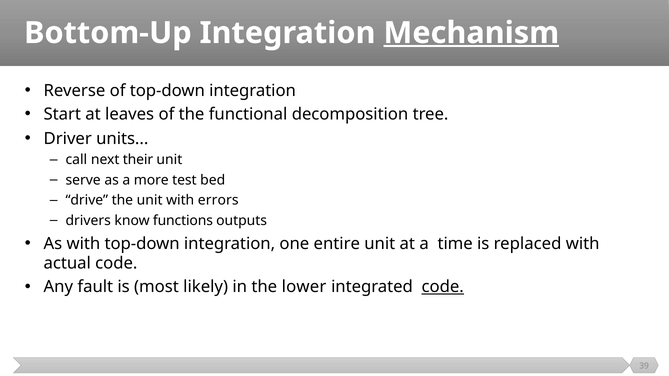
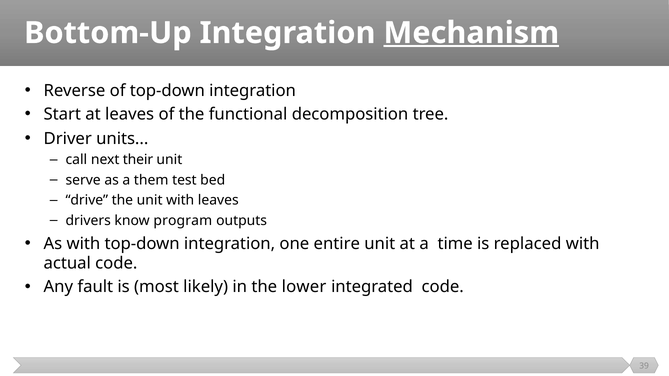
more: more -> them (151, 180)
with errors: errors -> leaves (218, 200)
functions: functions -> program (183, 221)
code underline: present -> none (443, 287)
